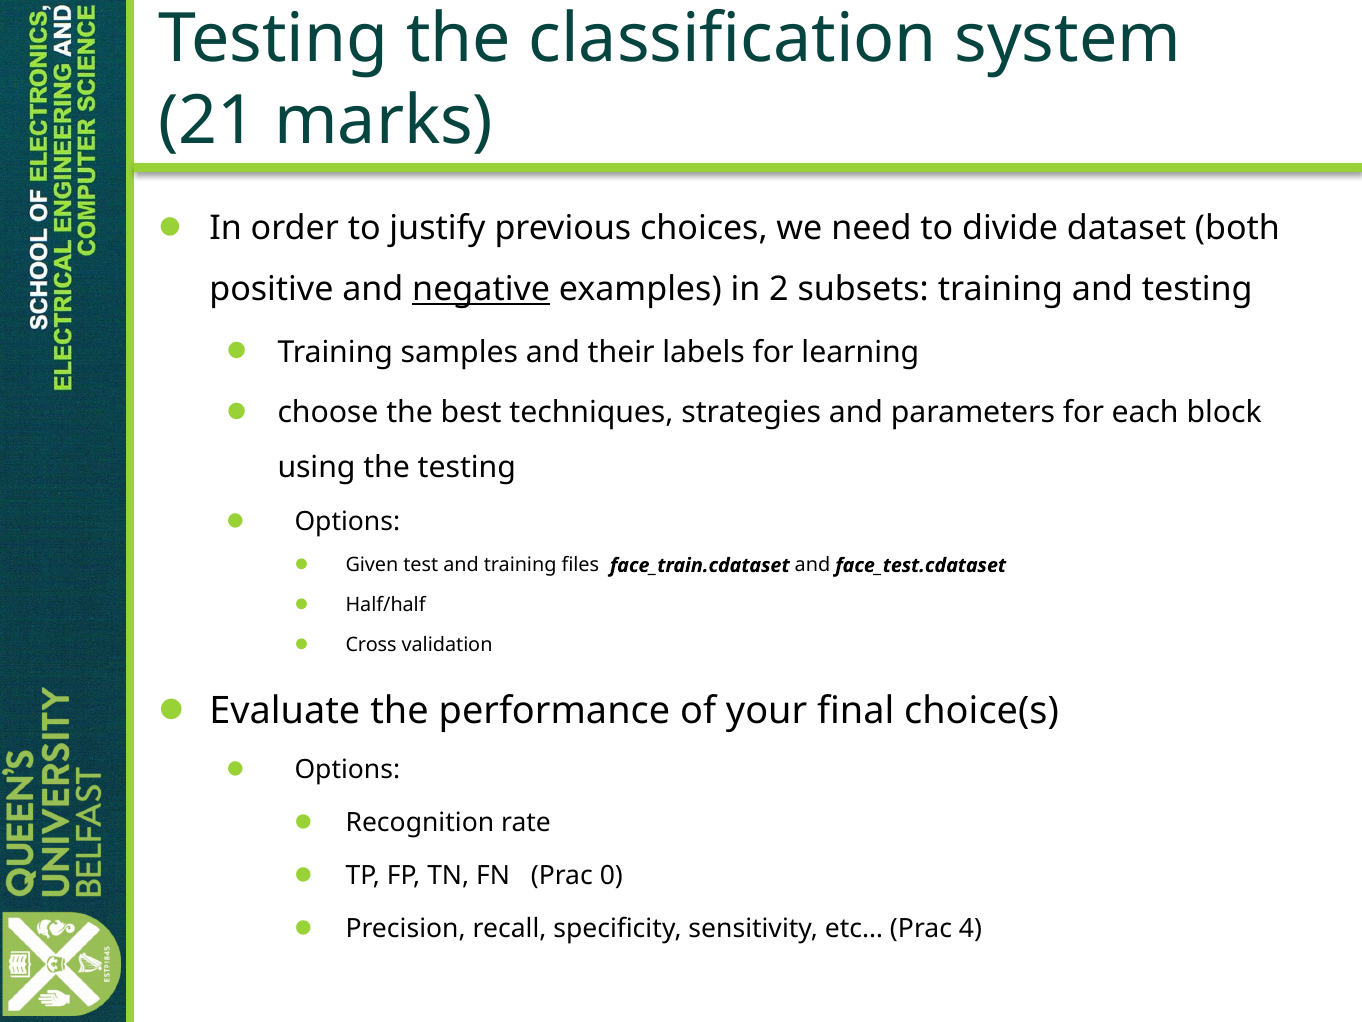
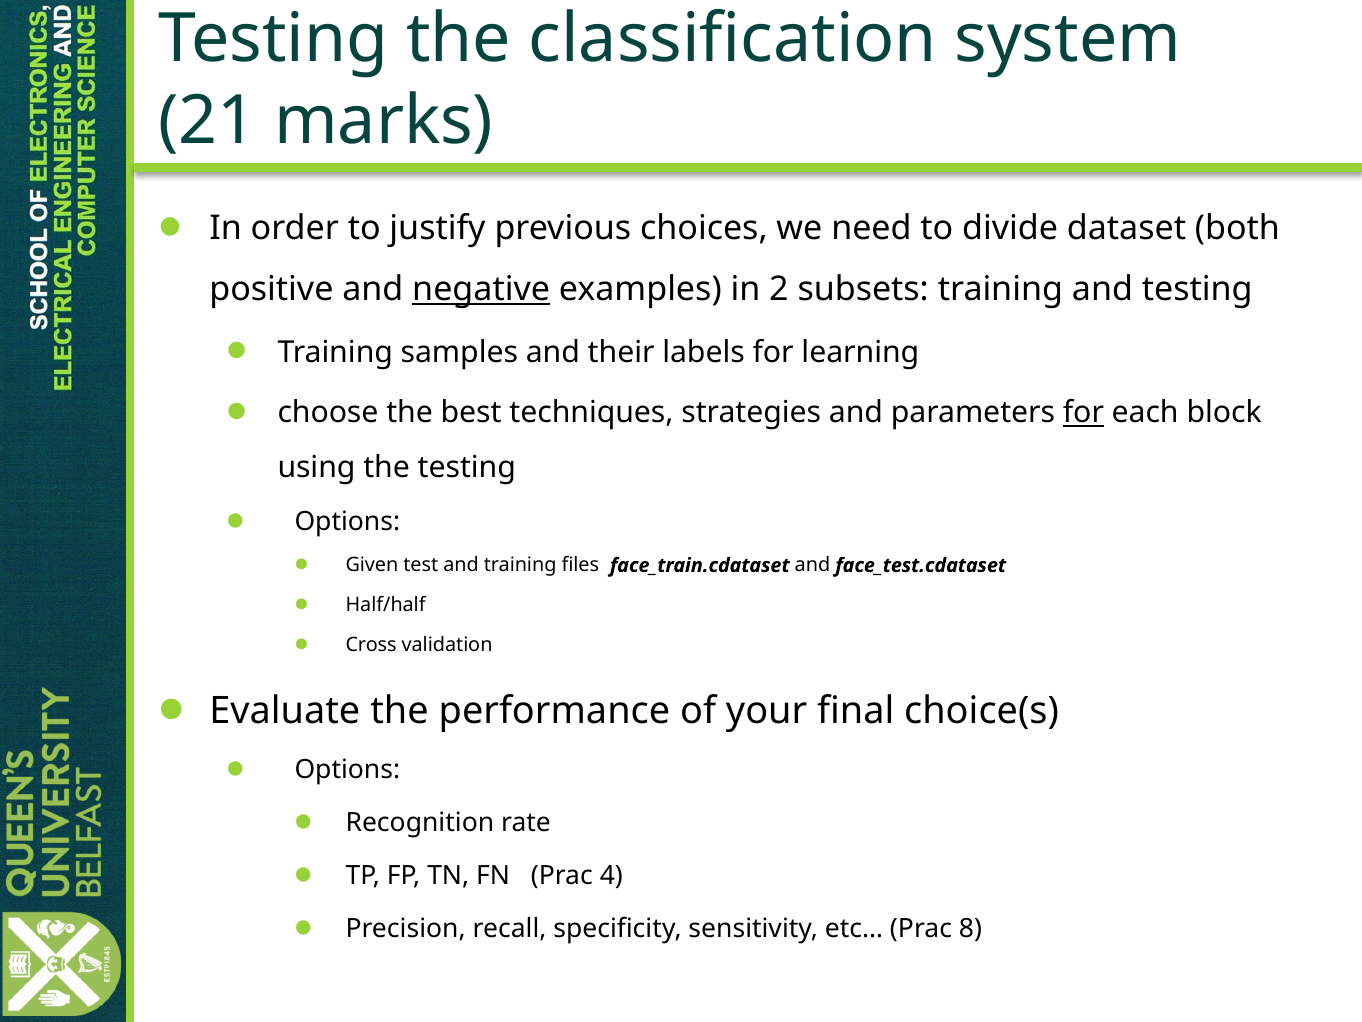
for underline: none -> present (1083, 413)
0: 0 -> 4 (611, 876)
4: 4 -> 8 (971, 929)
